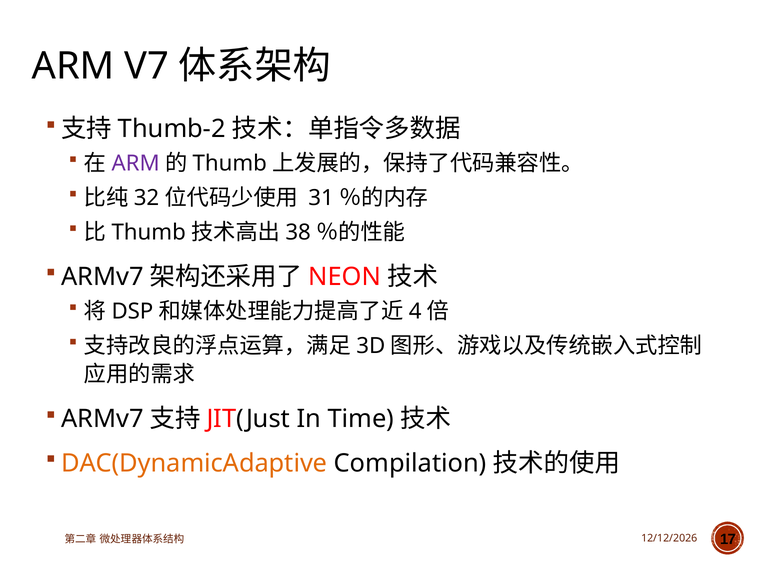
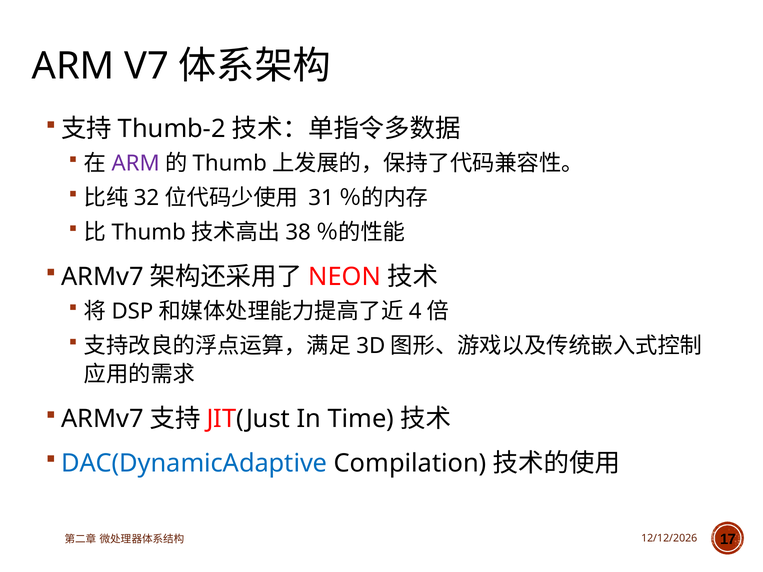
DAC(DynamicAdaptive colour: orange -> blue (194, 464)
